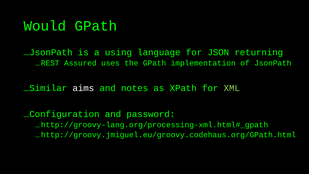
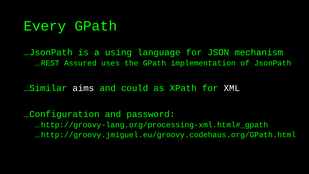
Would: Would -> Every (45, 26)
returning: returning -> mechanism (259, 52)
notes: notes -> could (135, 88)
XML colour: light green -> white (232, 88)
